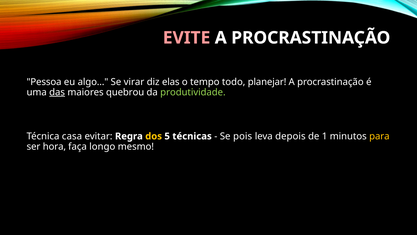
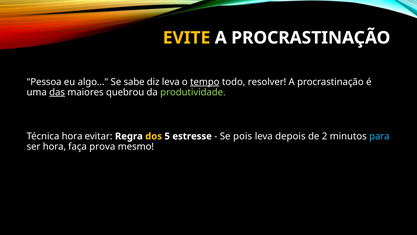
EVITE colour: pink -> yellow (187, 38)
virar: virar -> sabe (134, 82)
diz elas: elas -> leva (171, 82)
tempo underline: none -> present (205, 82)
planejar: planejar -> resolver (267, 82)
Técnica casa: casa -> hora (72, 136)
técnicas: técnicas -> estresse (192, 136)
1: 1 -> 2 (325, 136)
para colour: yellow -> light blue (379, 136)
longo: longo -> prova (102, 146)
